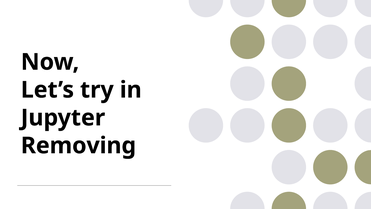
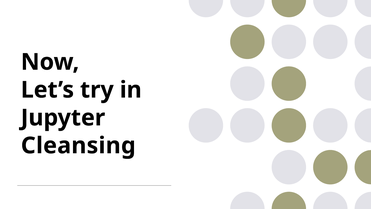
Removing: Removing -> Cleansing (78, 145)
